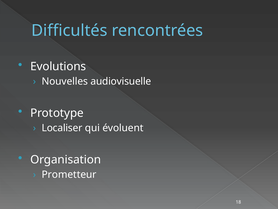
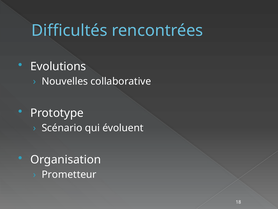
audiovisuelle: audiovisuelle -> collaborative (121, 81)
Localiser: Localiser -> Scénario (62, 128)
